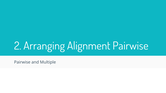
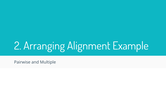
Alignment Pairwise: Pairwise -> Example (131, 46)
